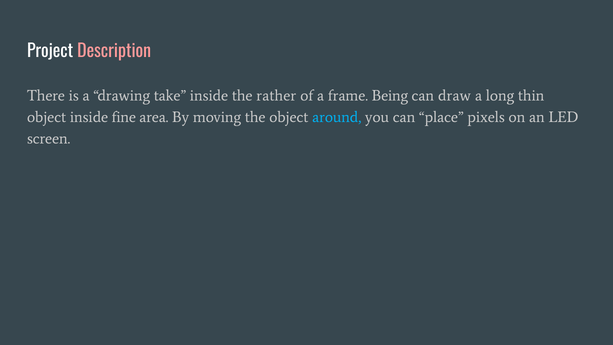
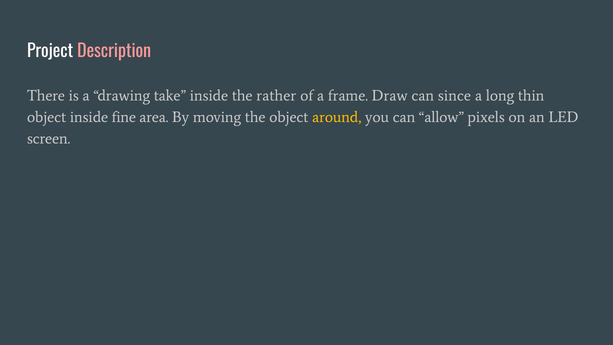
Being: Being -> Draw (390, 96)
draw: draw -> since (454, 96)
around colour: light blue -> yellow (337, 117)
place: place -> allow (441, 117)
